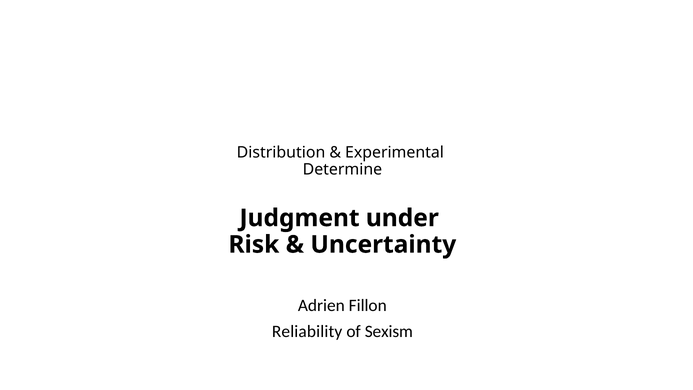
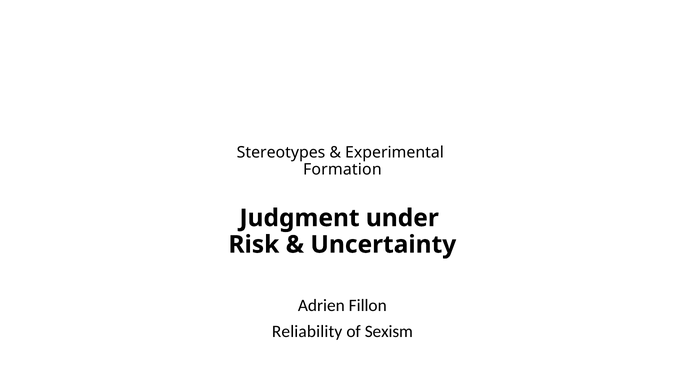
Distribution: Distribution -> Stereotypes (281, 153)
Determine: Determine -> Formation (342, 170)
